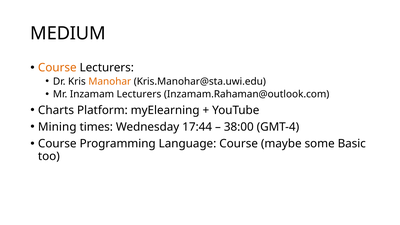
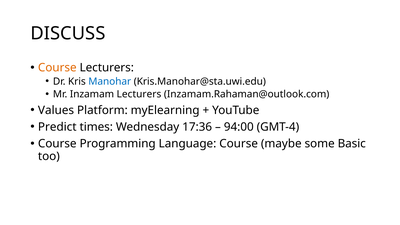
MEDIUM: MEDIUM -> DISCUSS (68, 34)
Manohar colour: orange -> blue (110, 81)
Charts: Charts -> Values (56, 110)
Mining: Mining -> Predict (57, 127)
17:44: 17:44 -> 17:36 (197, 127)
38:00: 38:00 -> 94:00 (239, 127)
